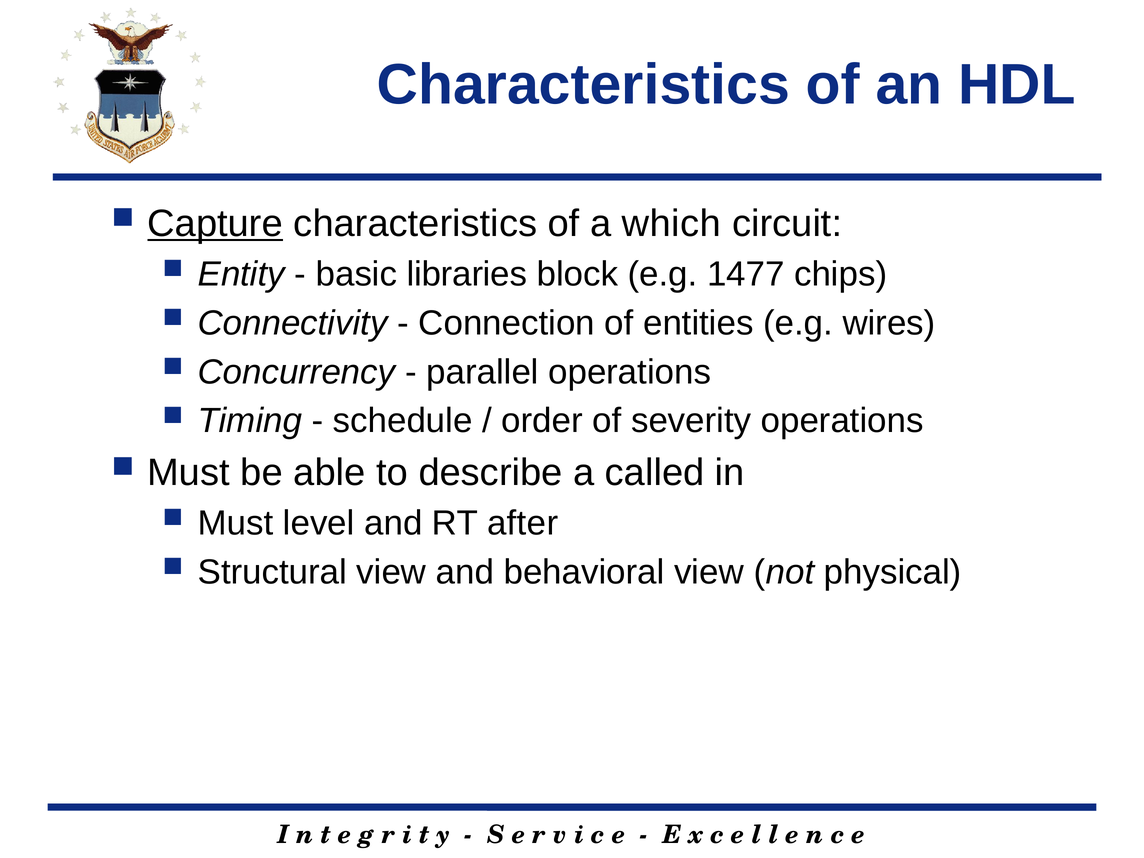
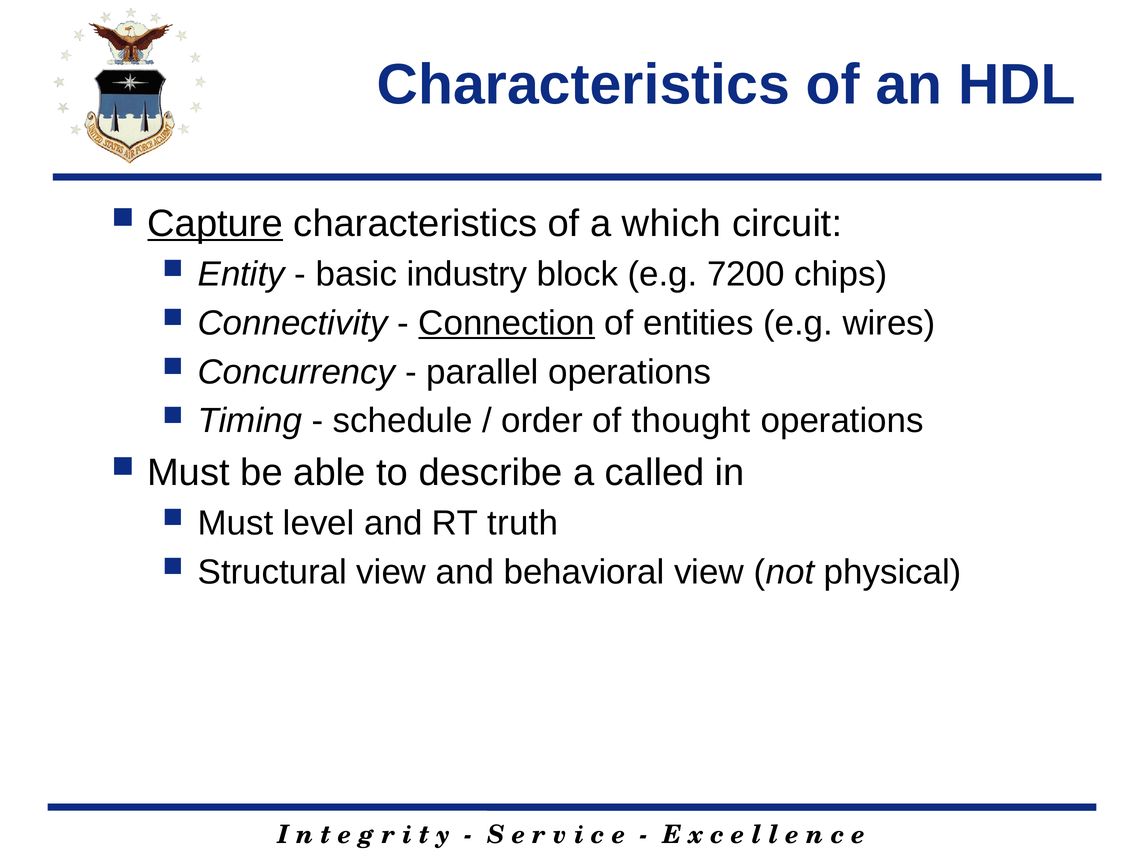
libraries: libraries -> industry (467, 274)
1477: 1477 -> 7200 (746, 274)
Connection underline: none -> present (507, 323)
severity: severity -> thought (691, 421)
after: after -> truth (523, 523)
